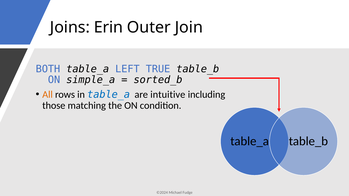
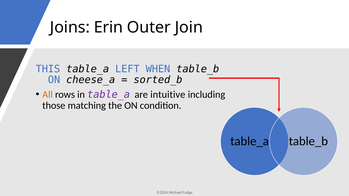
BOTH: BOTH -> THIS (48, 69)
TRUE: TRUE -> WHEN (158, 69)
simple_a: simple_a -> cheese_a (91, 80)
table_a colour: blue -> purple (109, 95)
